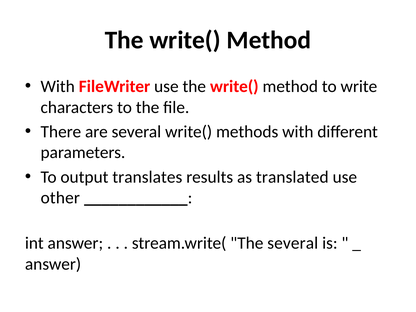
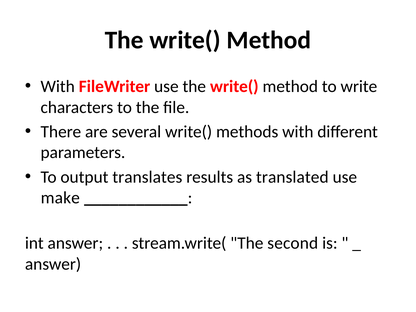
other: other -> make (60, 198)
The several: several -> second (293, 243)
